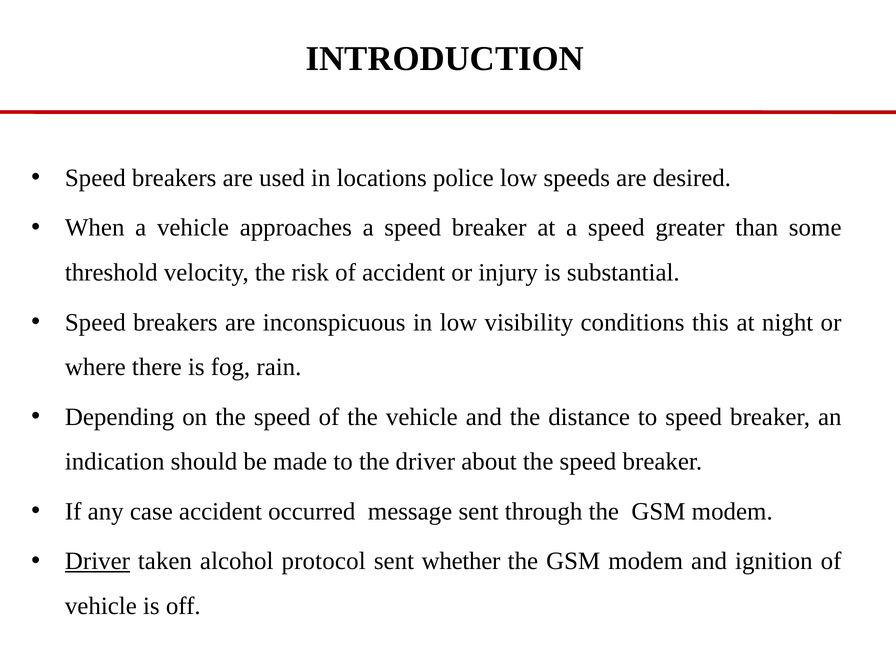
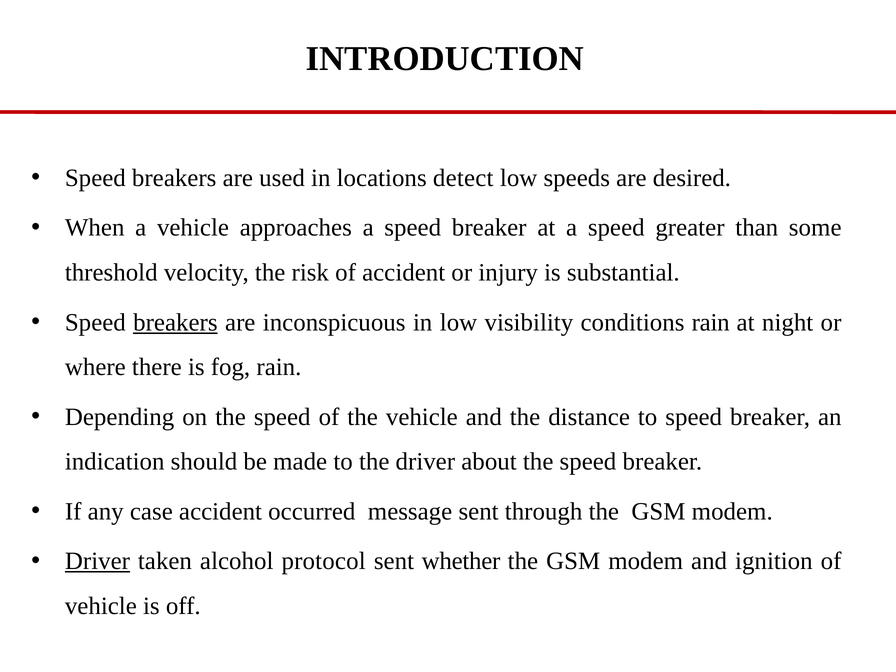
police: police -> detect (463, 178)
breakers underline: none -> present (175, 322)
conditions this: this -> rain (711, 322)
